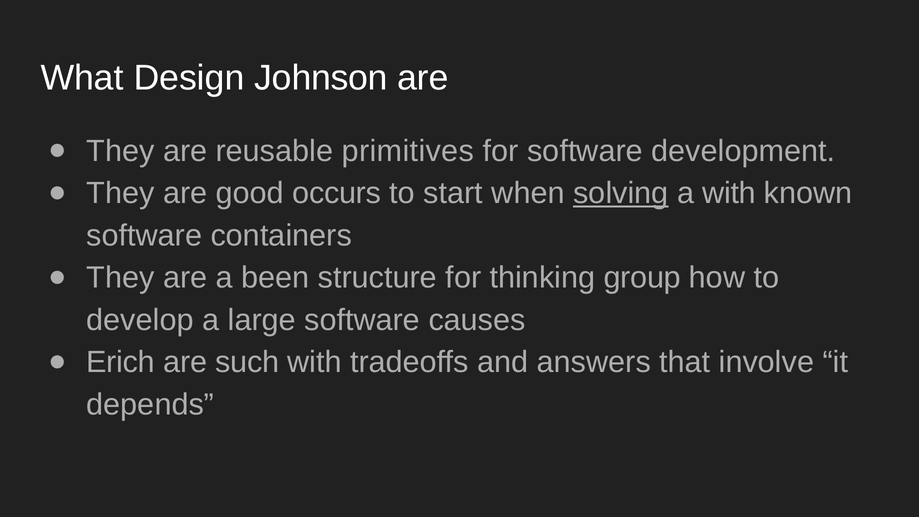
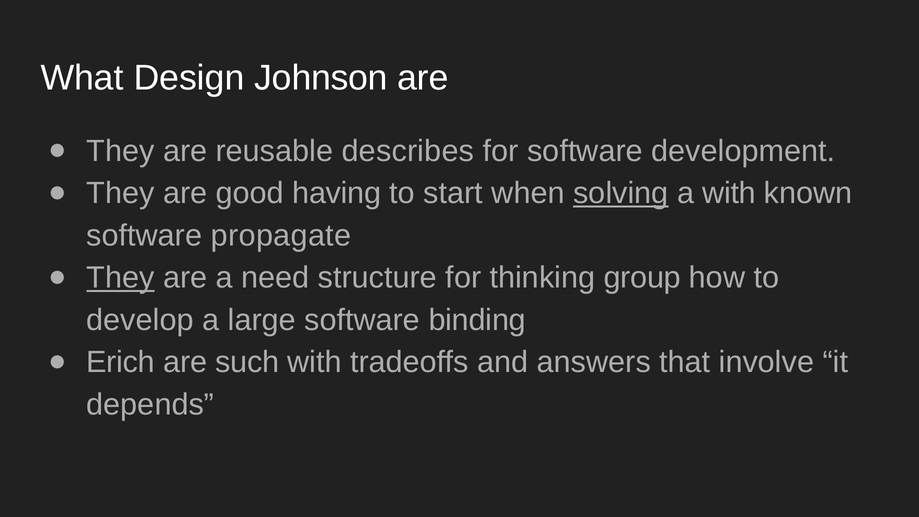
primitives: primitives -> describes (408, 151)
occurs: occurs -> having (337, 193)
containers: containers -> propagate (281, 236)
They underline: none -> present (120, 278)
been: been -> need (275, 278)
causes: causes -> binding (477, 320)
